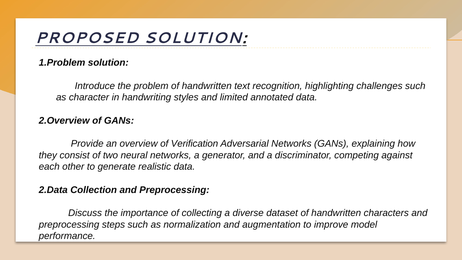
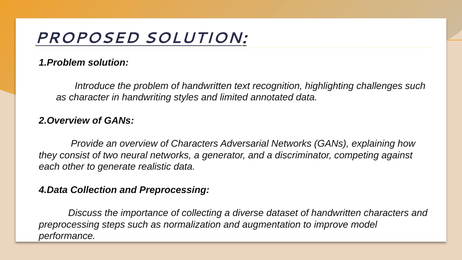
of Verification: Verification -> Characters (195, 144)
2.Data: 2.Data -> 4.Data (53, 190)
